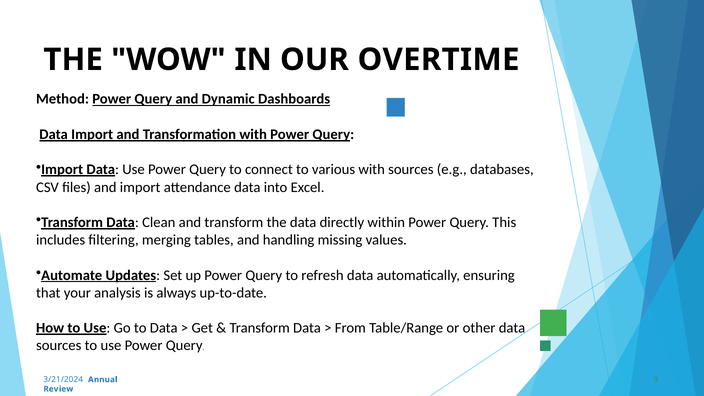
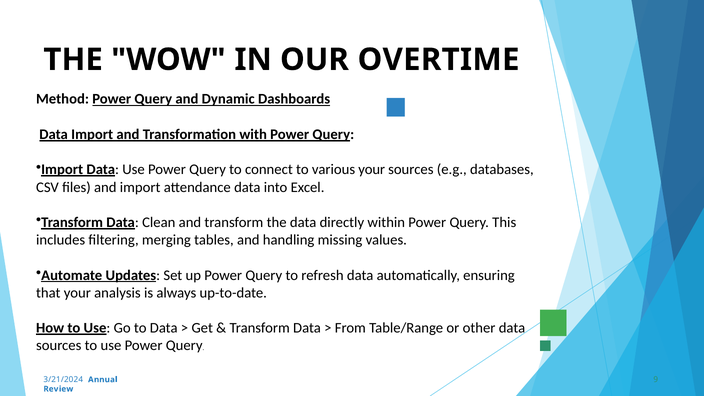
various with: with -> your (372, 170)
